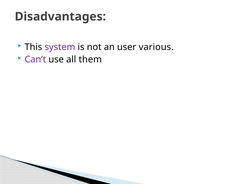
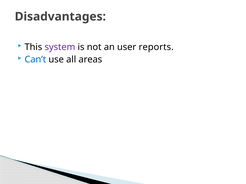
various: various -> reports (156, 47)
Can’t colour: purple -> blue (35, 60)
them: them -> areas (90, 60)
